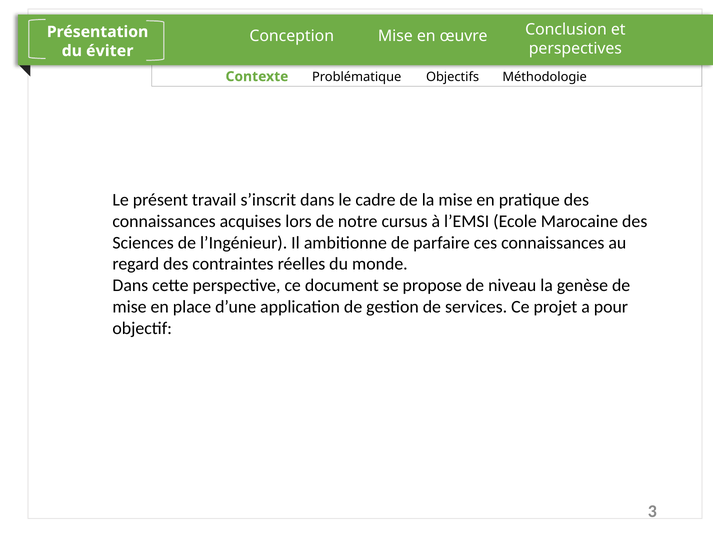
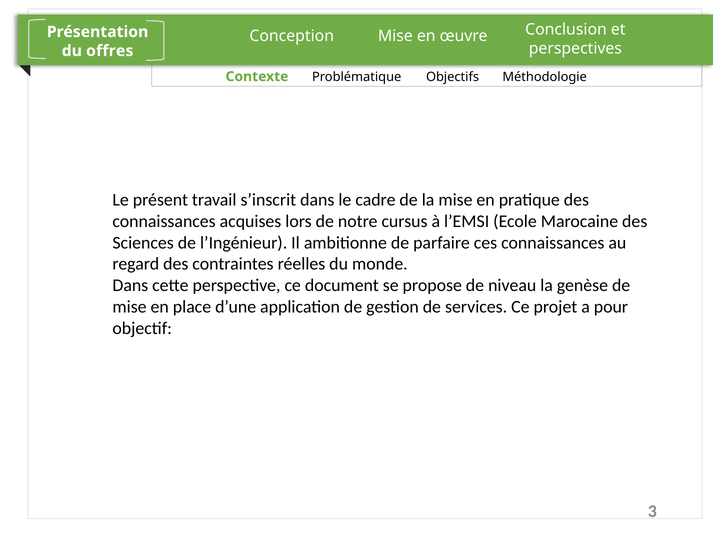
éviter: éviter -> offres (110, 51)
